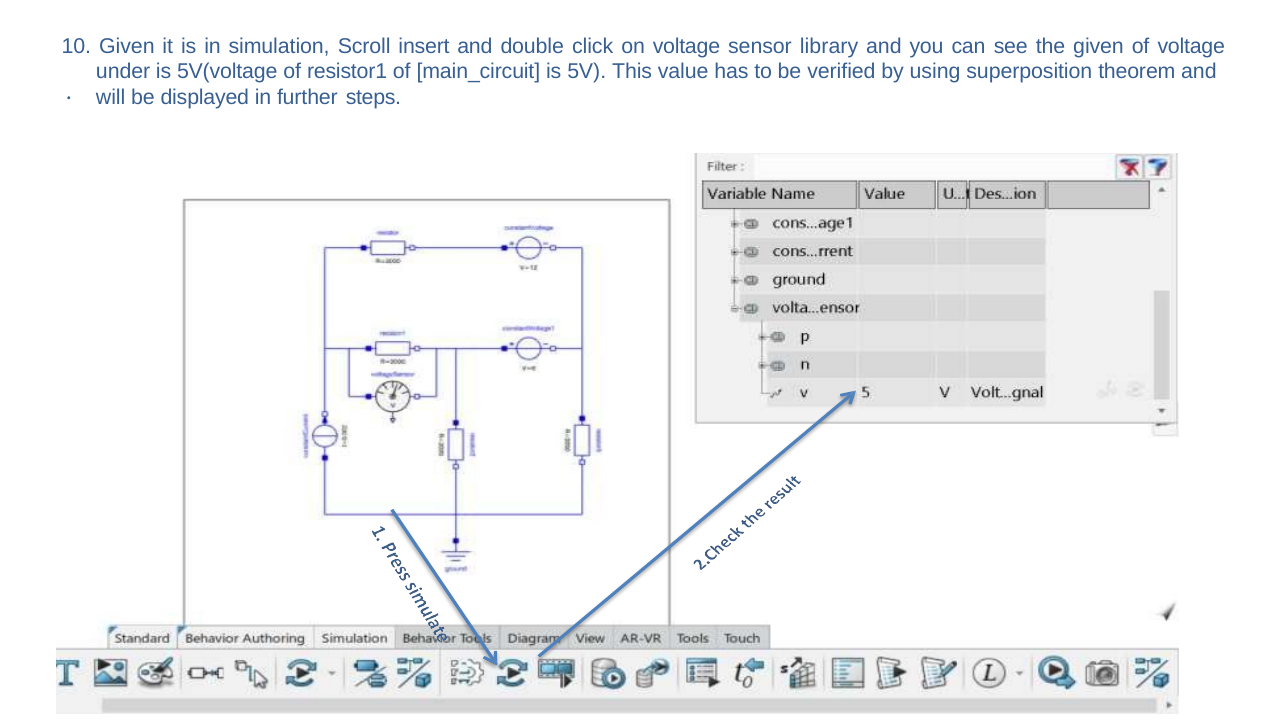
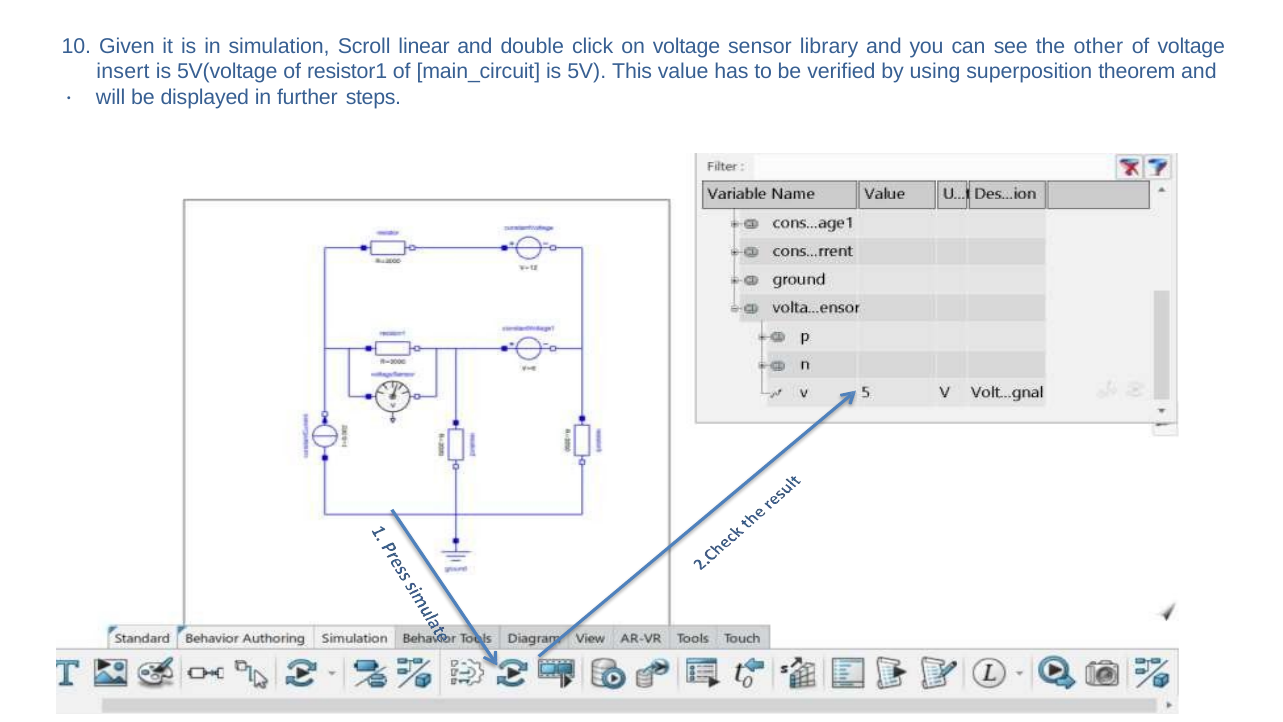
insert: insert -> linear (424, 46)
the given: given -> other (1098, 46)
under: under -> insert (123, 71)
